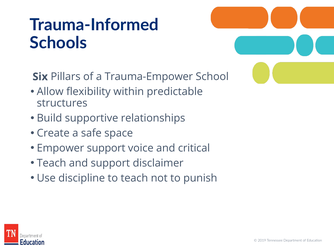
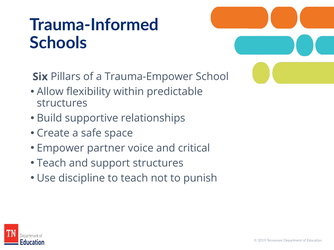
Empower support: support -> partner (106, 148)
support disclaimer: disclaimer -> structures (158, 163)
